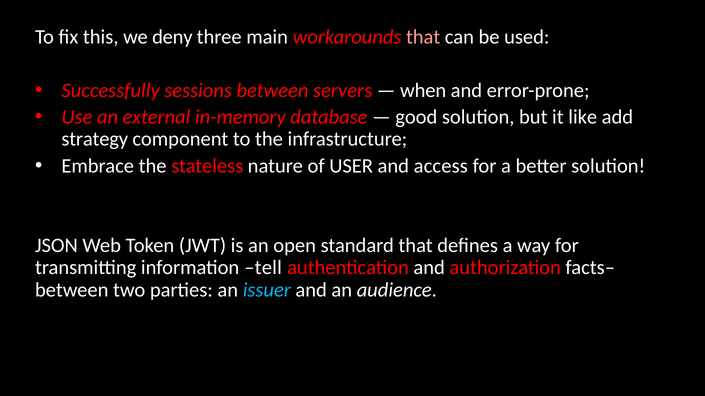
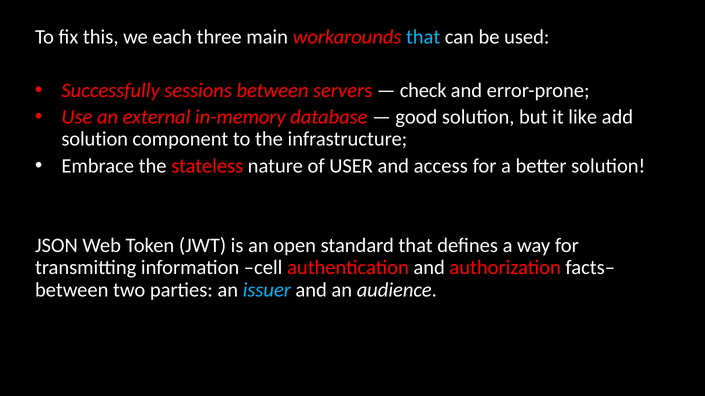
deny: deny -> each (172, 37)
that colour: pink -> light blue (423, 37)
when: when -> check (423, 91)
strategy: strategy -> solution (95, 139)
tell: tell -> cell (263, 268)
